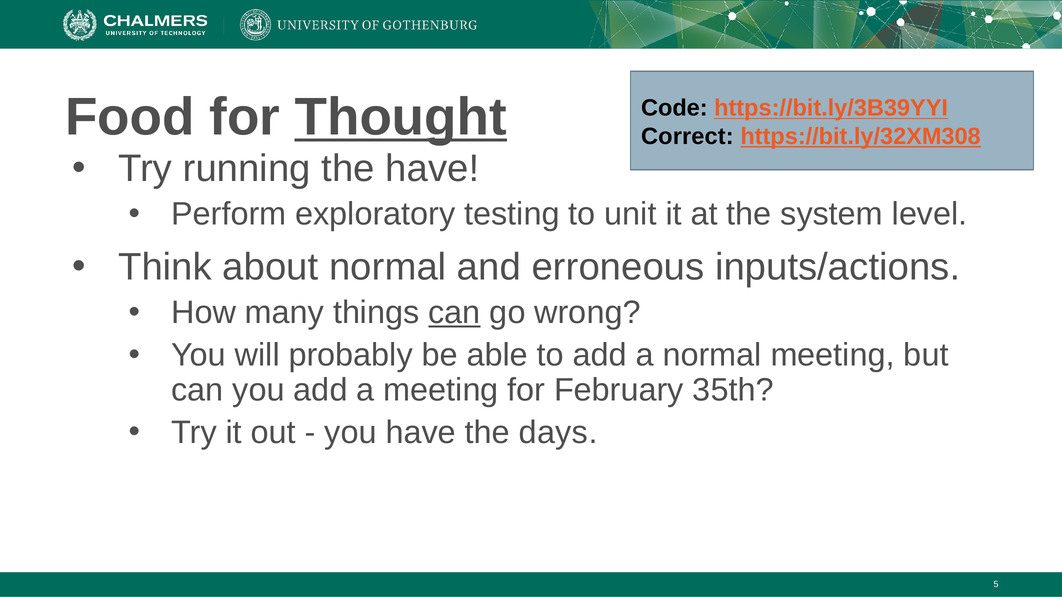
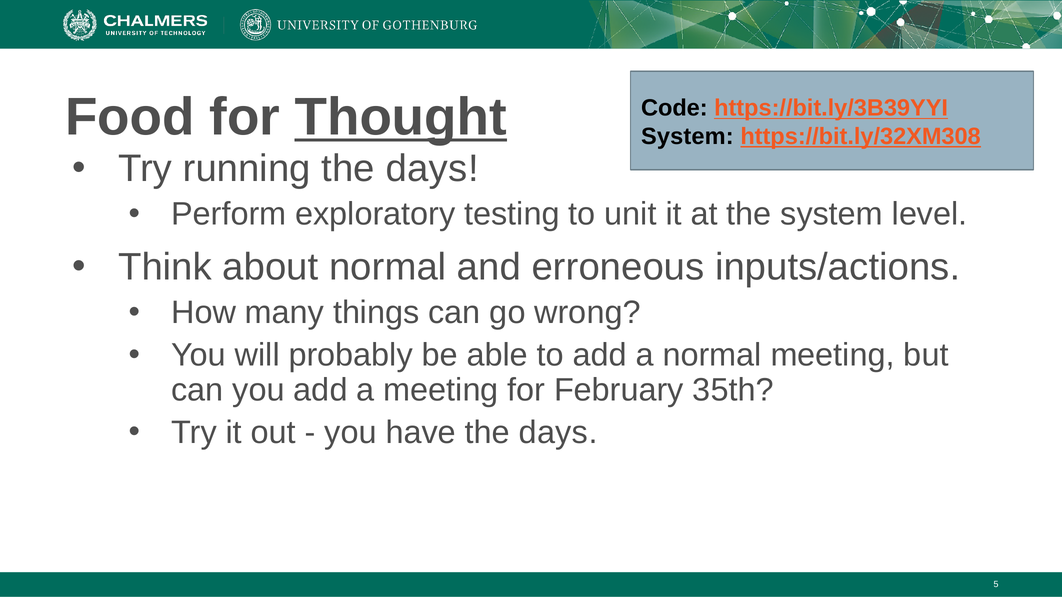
Correct: Correct -> System (687, 136)
running the have: have -> days (432, 169)
can underline: present -> none (454, 313)
